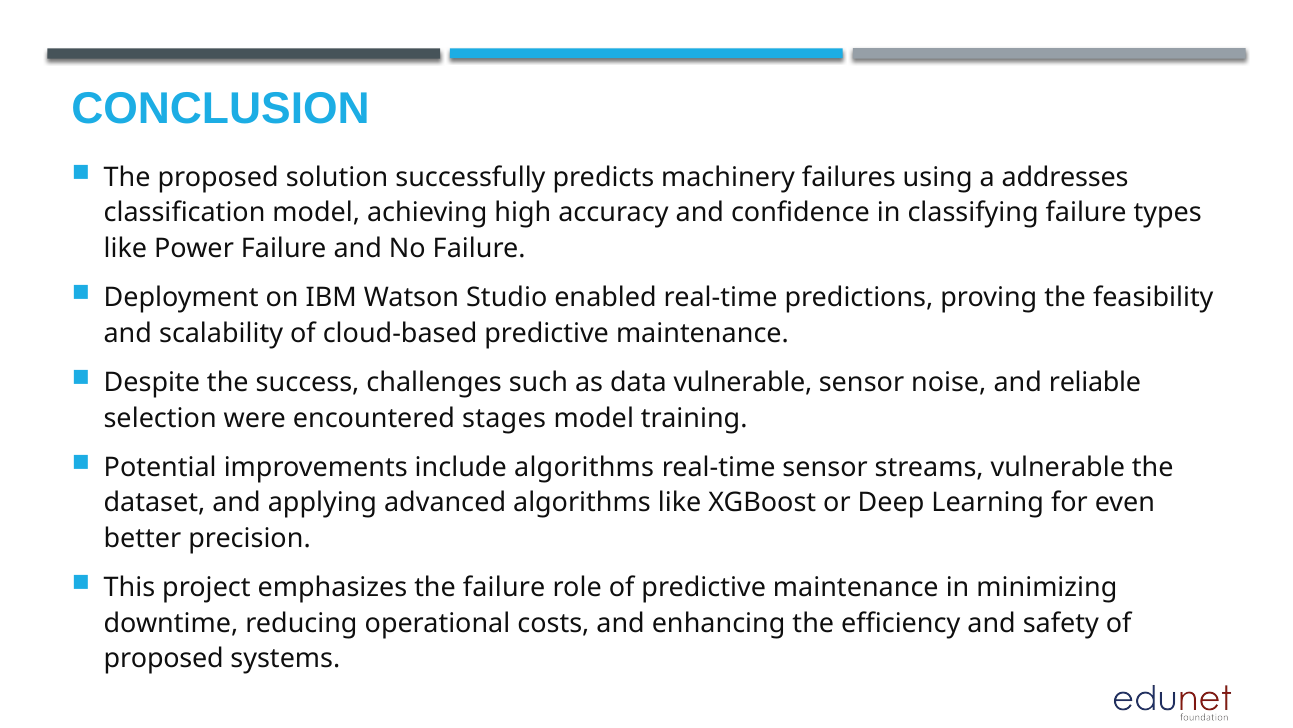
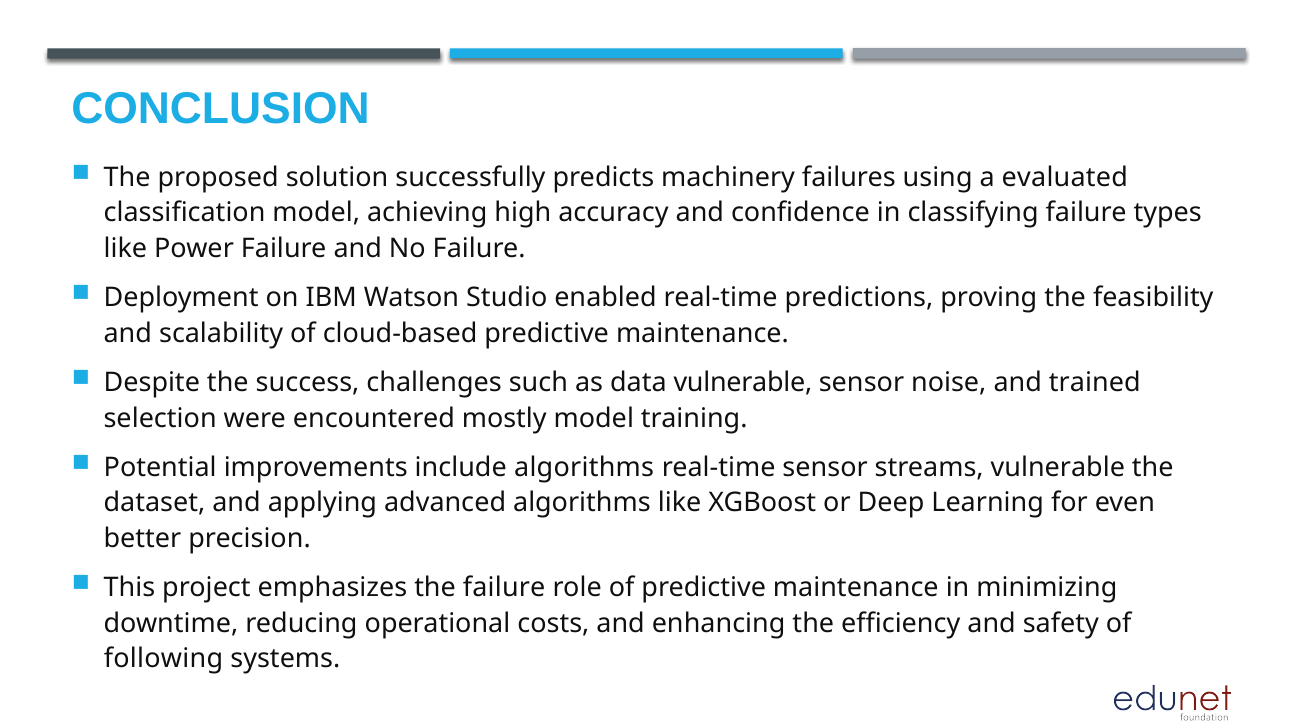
addresses: addresses -> evaluated (1065, 177)
reliable: reliable -> trained (1095, 382)
stages: stages -> mostly (504, 418)
proposed: proposed -> following (163, 658)
